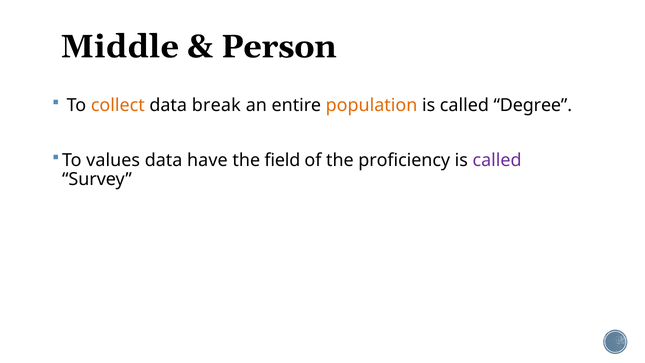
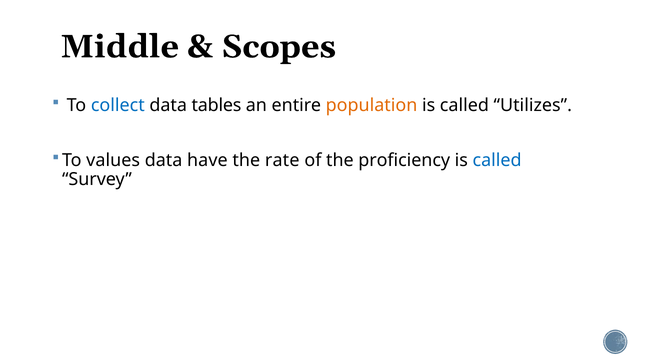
Person: Person -> Scopes (279, 47)
collect colour: orange -> blue (118, 105)
break: break -> tables (216, 105)
Degree: Degree -> Utilizes (533, 105)
field: field -> rate (282, 160)
called colour: purple -> blue (497, 160)
